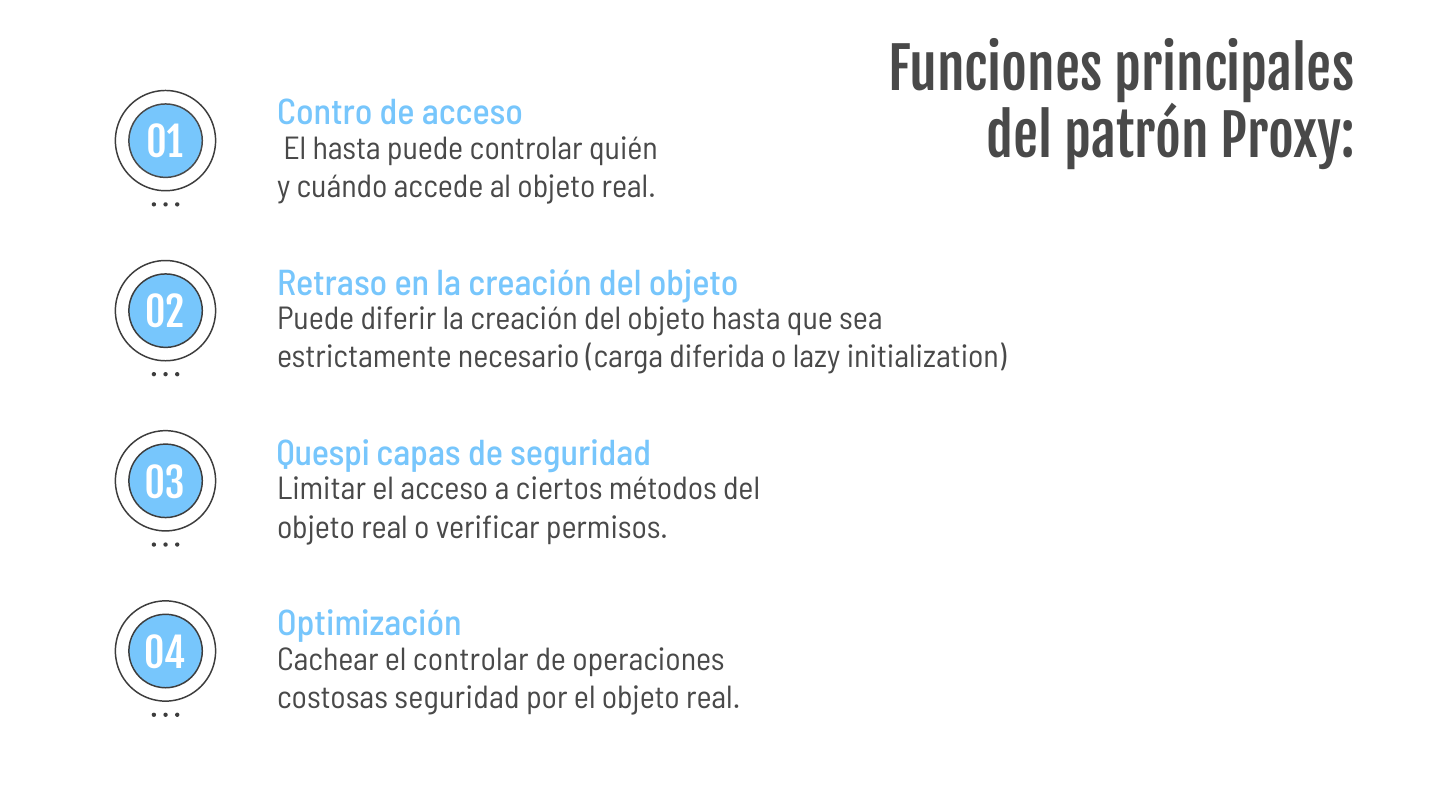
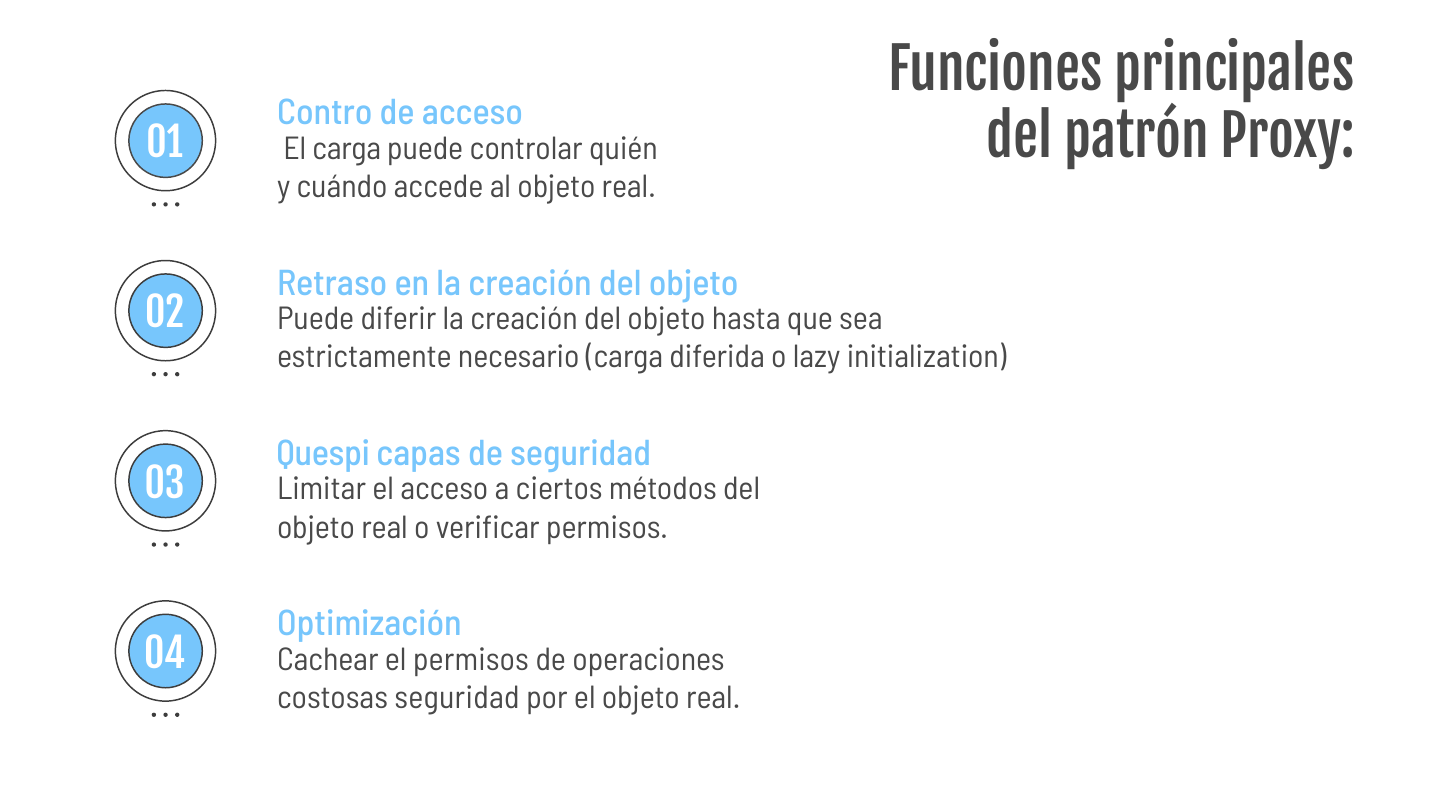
El hasta: hasta -> carga (347, 148)
el controlar: controlar -> permisos (471, 659)
